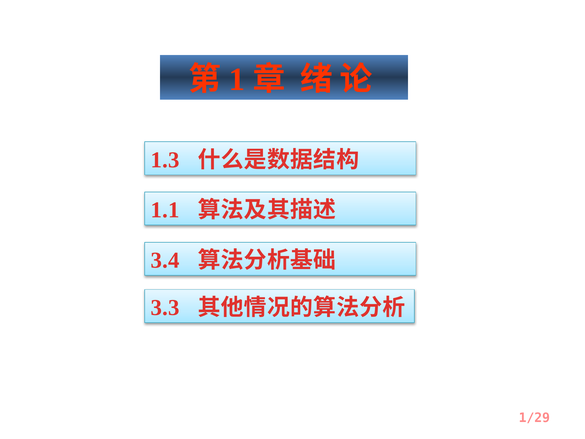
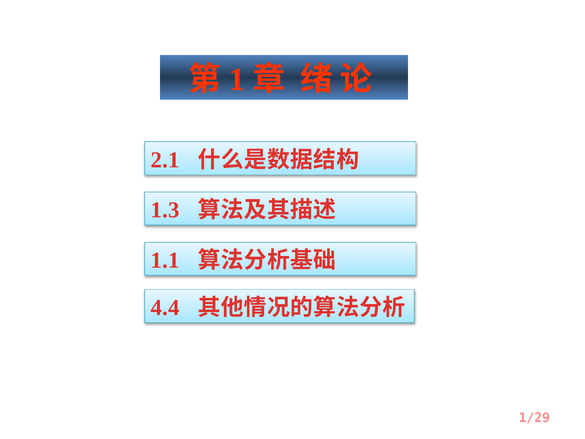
1.3: 1.3 -> 2.1 (165, 160)
1.1: 1.1 -> 1.3 (165, 210)
3.4: 3.4 -> 1.1 (165, 260)
3.3: 3.3 -> 4.4 (165, 307)
